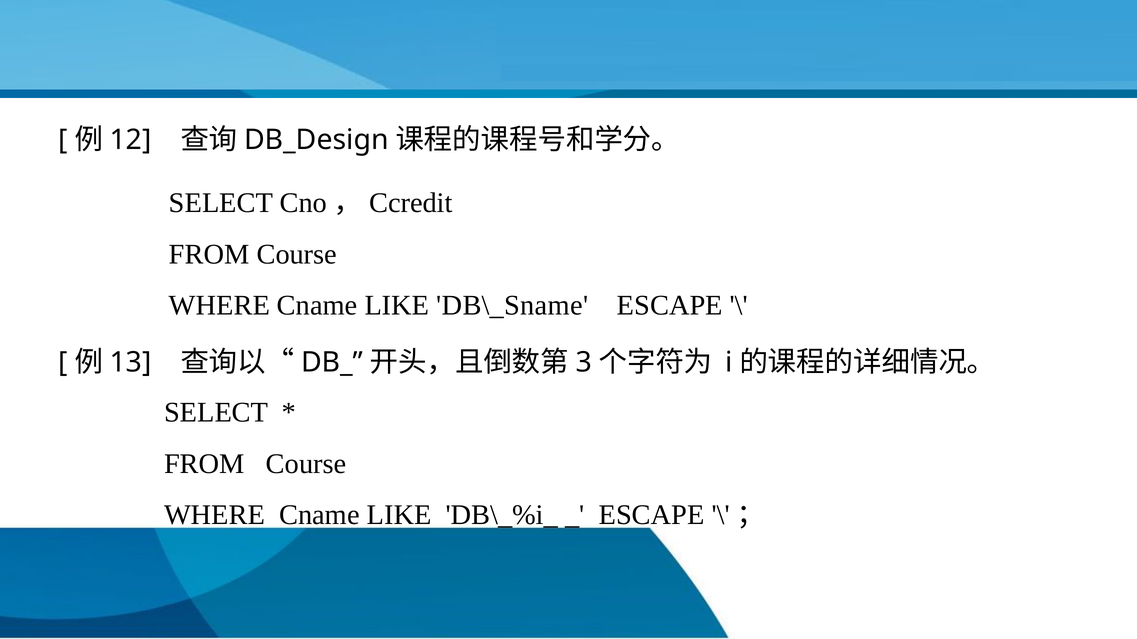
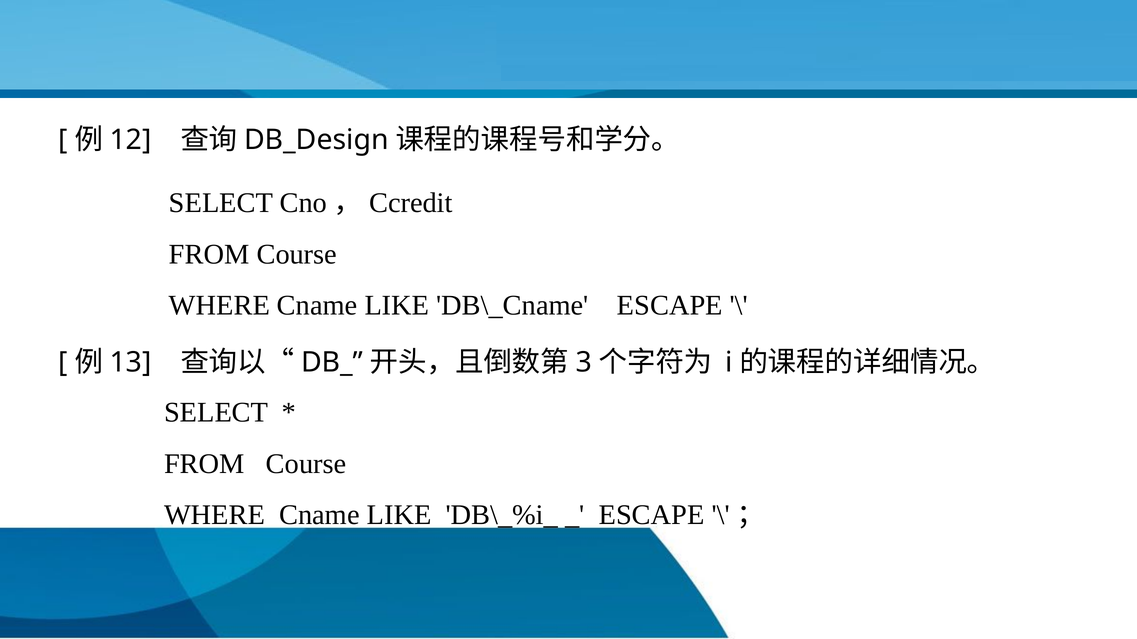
DB\_Sname: DB\_Sname -> DB\_Cname (512, 306)
